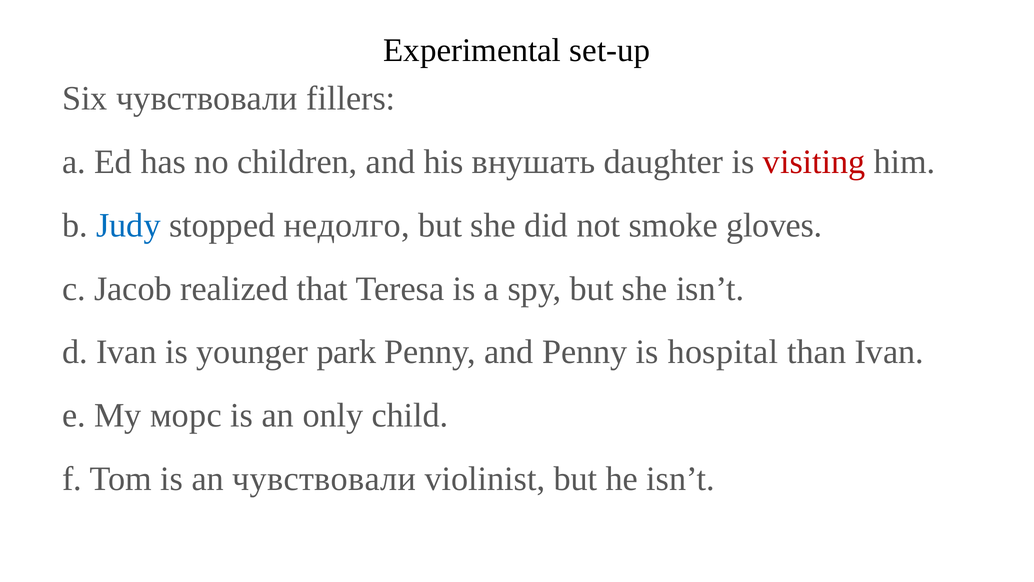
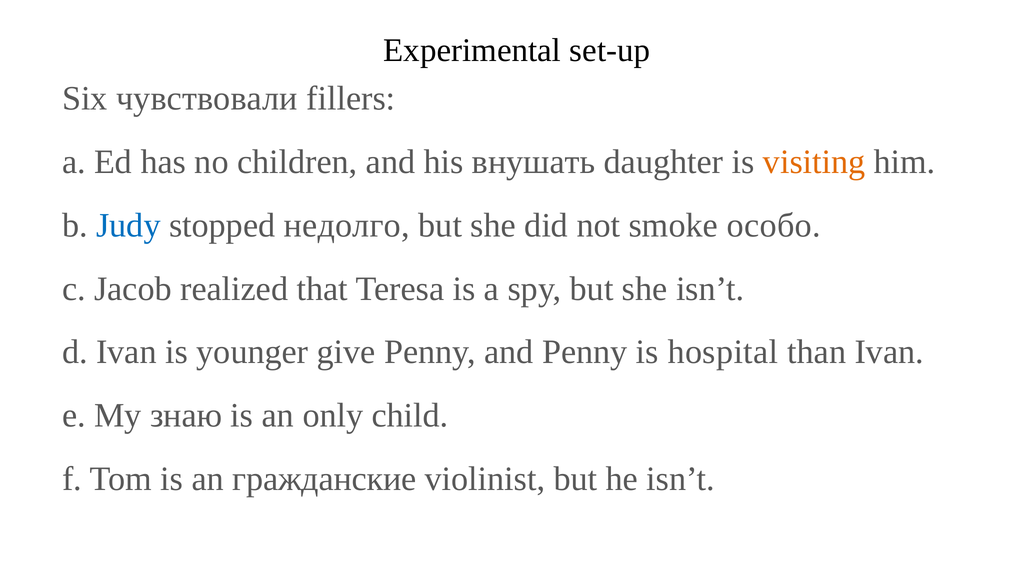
visiting colour: red -> orange (814, 162)
gloves: gloves -> особо (774, 225)
park: park -> give (346, 352)
морс: морс -> знаю (186, 415)
an чувствовали: чувствовали -> гражданские (324, 479)
